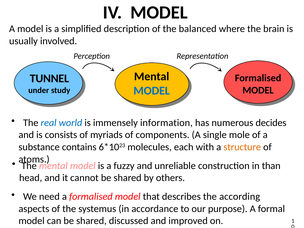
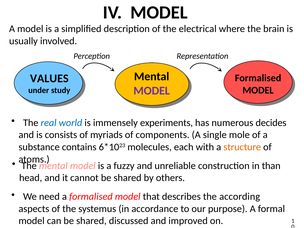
balanced: balanced -> electrical (198, 29)
TUNNEL: TUNNEL -> VALUES (49, 79)
MODEL colour: blue -> purple (152, 91)
information: information -> experiments (167, 123)
